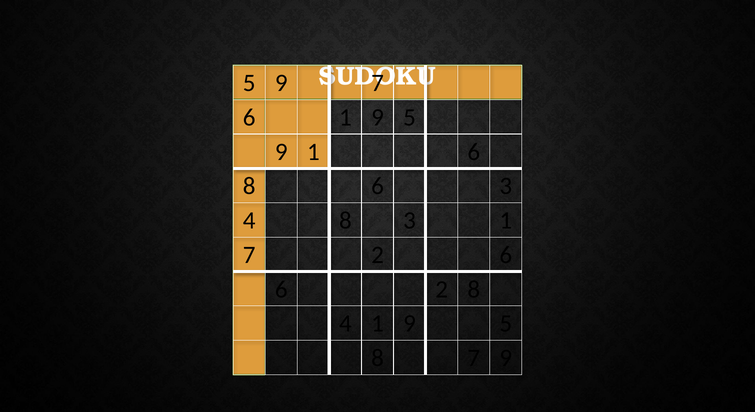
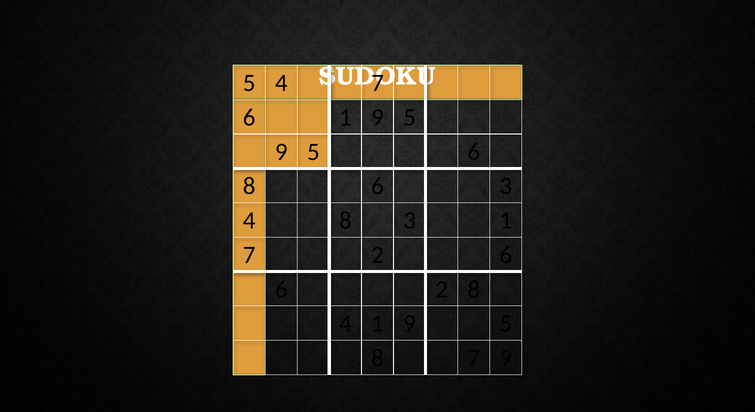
9: 9 -> 4 (281, 83)
1: 1 -> 5 (313, 152)
